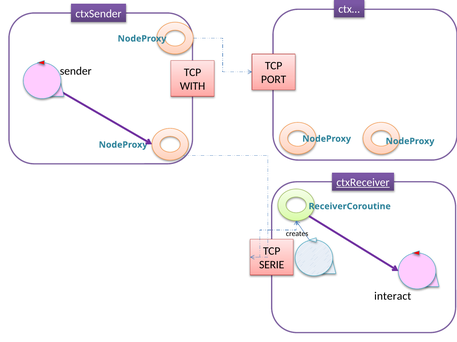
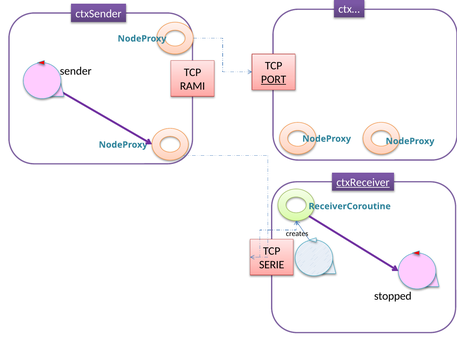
PORT underline: none -> present (274, 80)
WITH: WITH -> RAMI (193, 86)
interact: interact -> stopped (393, 297)
